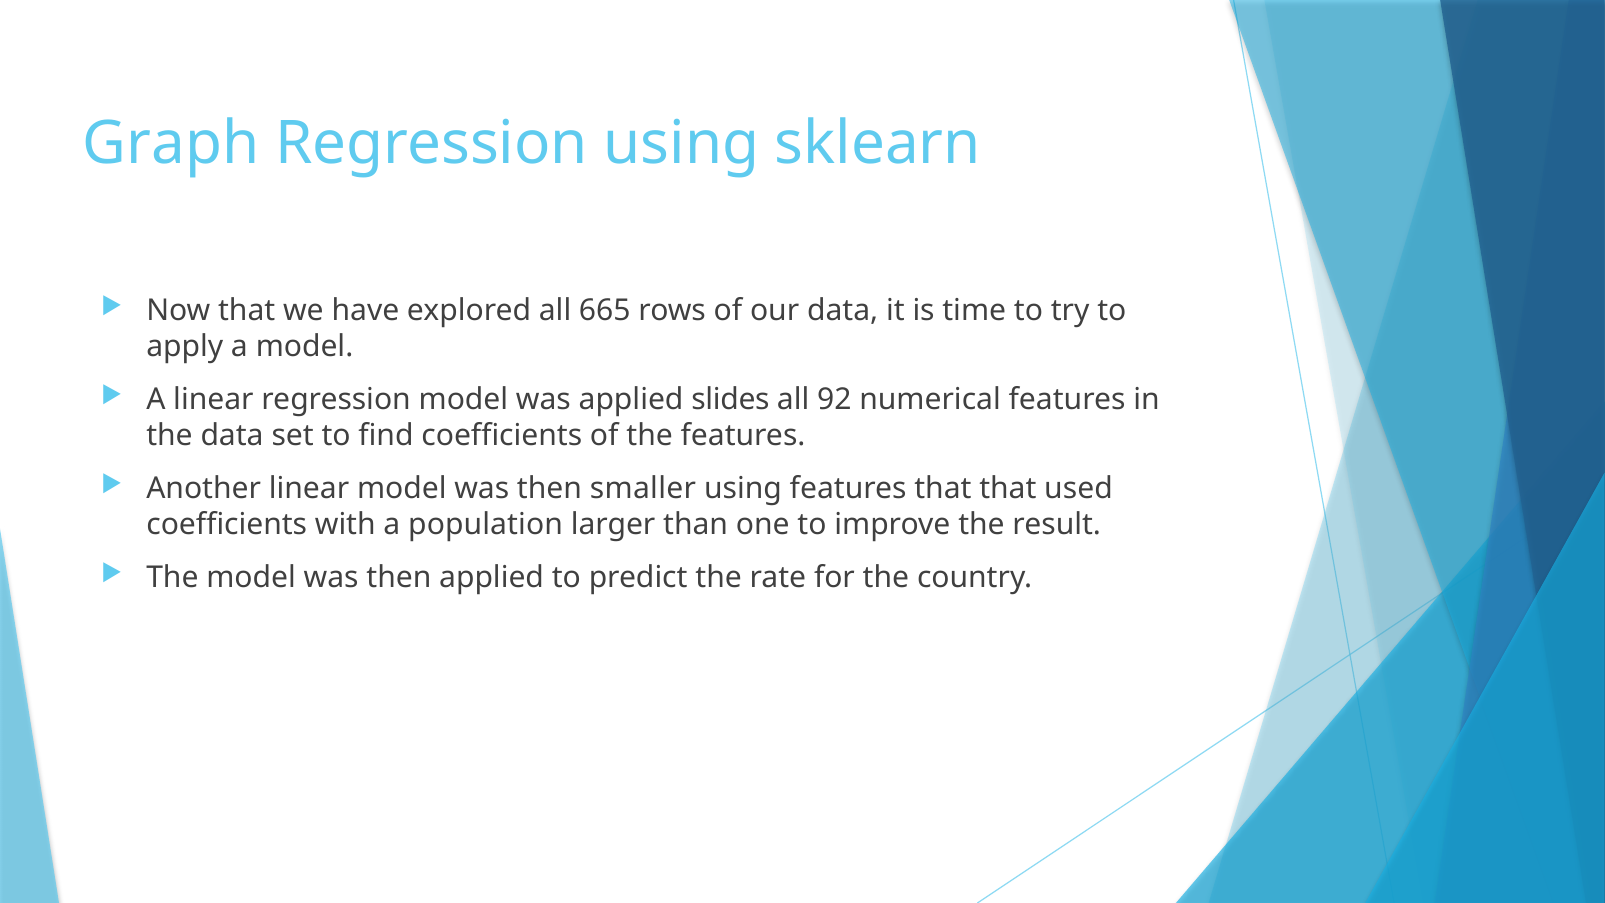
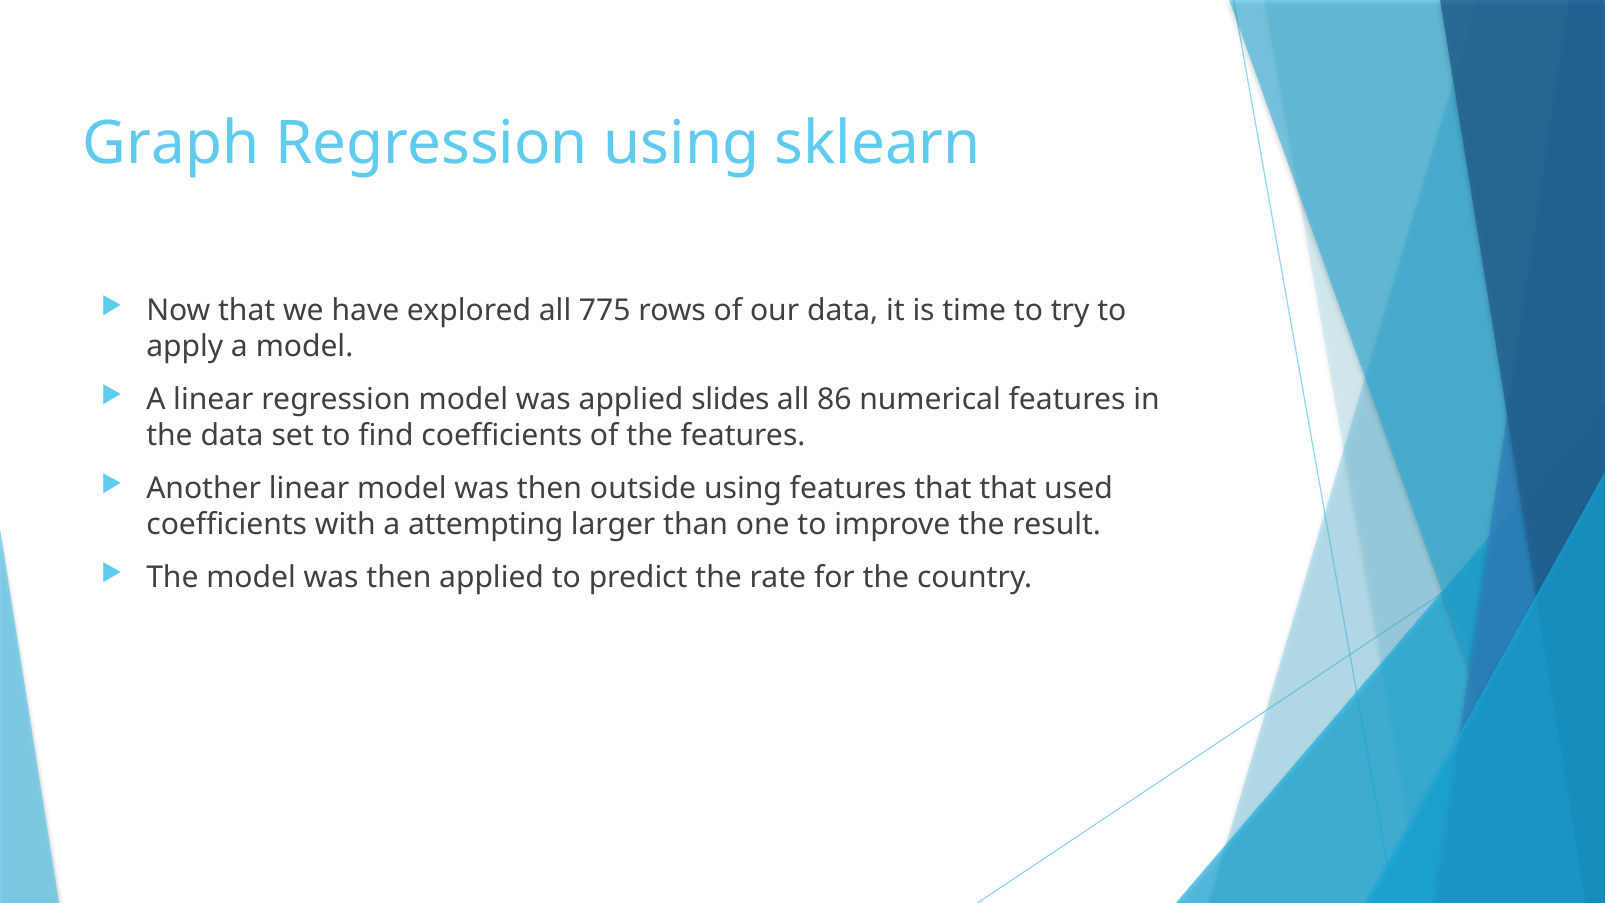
665: 665 -> 775 (605, 311)
92: 92 -> 86 (834, 400)
smaller: smaller -> outside (643, 489)
population: population -> attempting (486, 525)
